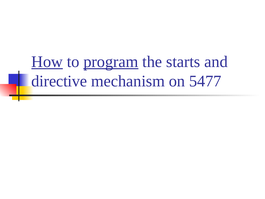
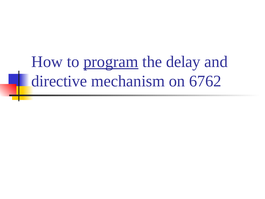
How underline: present -> none (47, 62)
starts: starts -> delay (183, 62)
5477: 5477 -> 6762 (205, 81)
